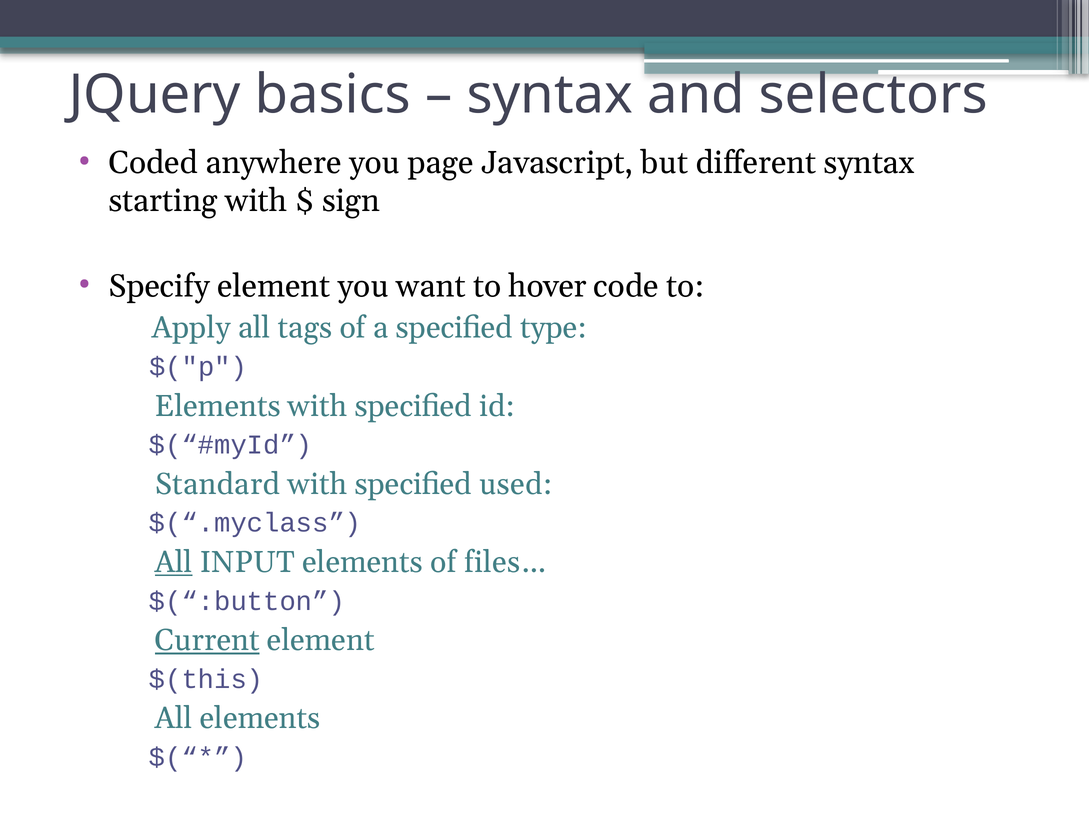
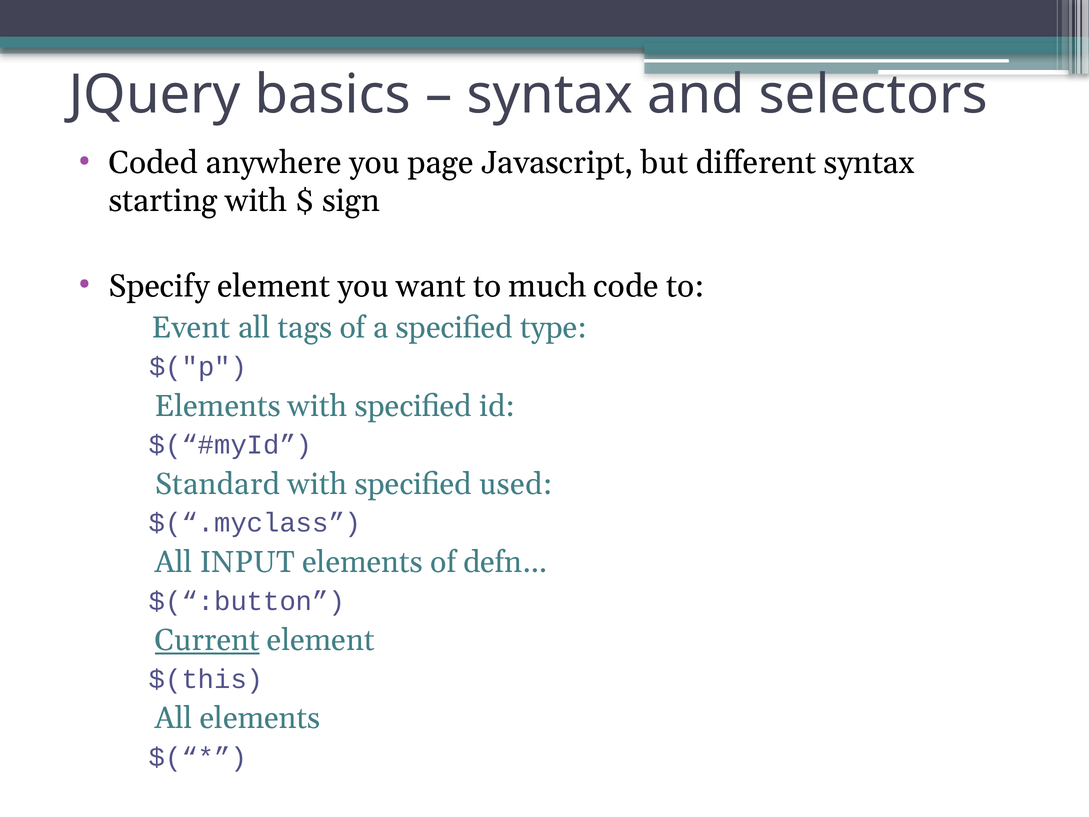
hover: hover -> much (548, 286)
Apply: Apply -> Event (191, 328)
All underline: present -> none (174, 562)
files…: files… -> defn… (505, 562)
